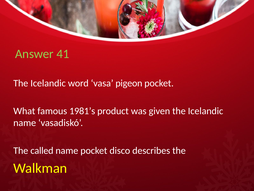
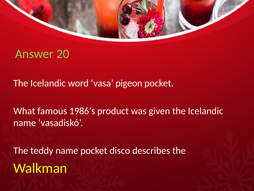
41: 41 -> 20 (63, 54)
1981’s: 1981’s -> 1986’s (82, 111)
called: called -> teddy (42, 150)
